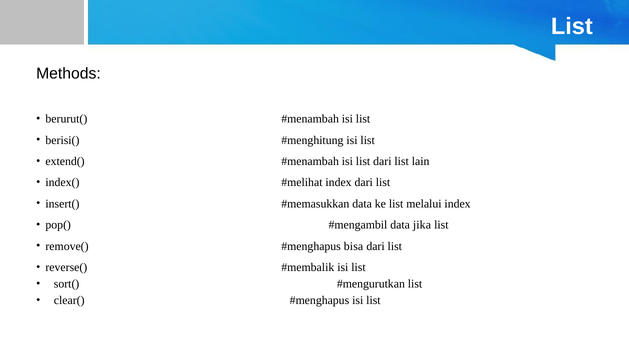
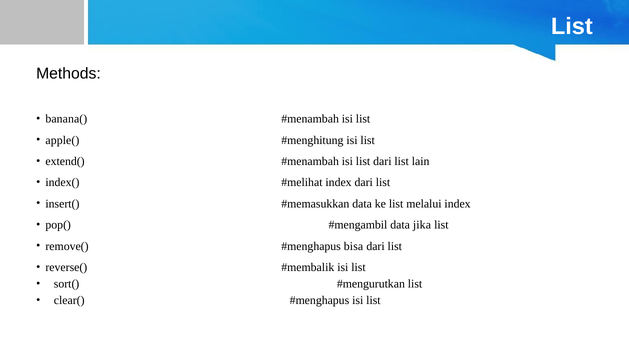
berurut(: berurut( -> banana( (66, 119)
berisi(: berisi( -> apple( (62, 140)
